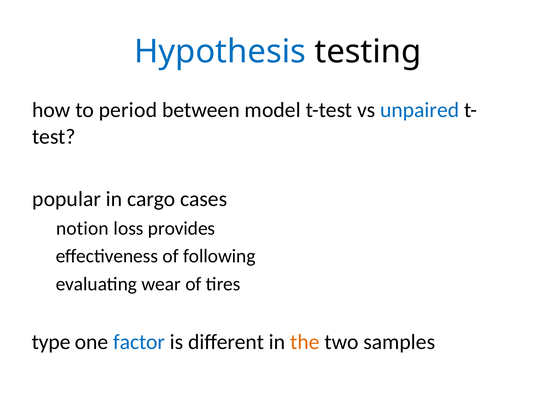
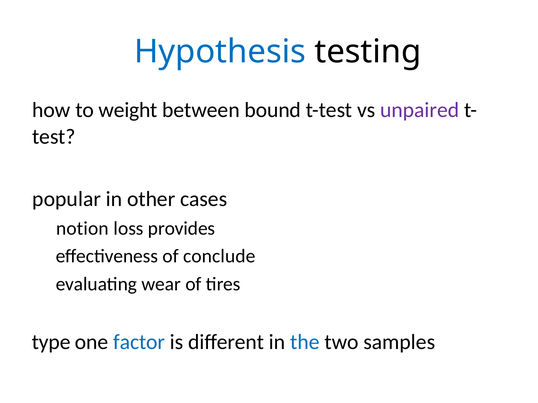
period: period -> weight (128, 110)
model: model -> bound (273, 110)
unpaired colour: blue -> purple (420, 110)
cargo: cargo -> other (151, 199)
following: following -> conclude (219, 257)
the colour: orange -> blue (305, 342)
